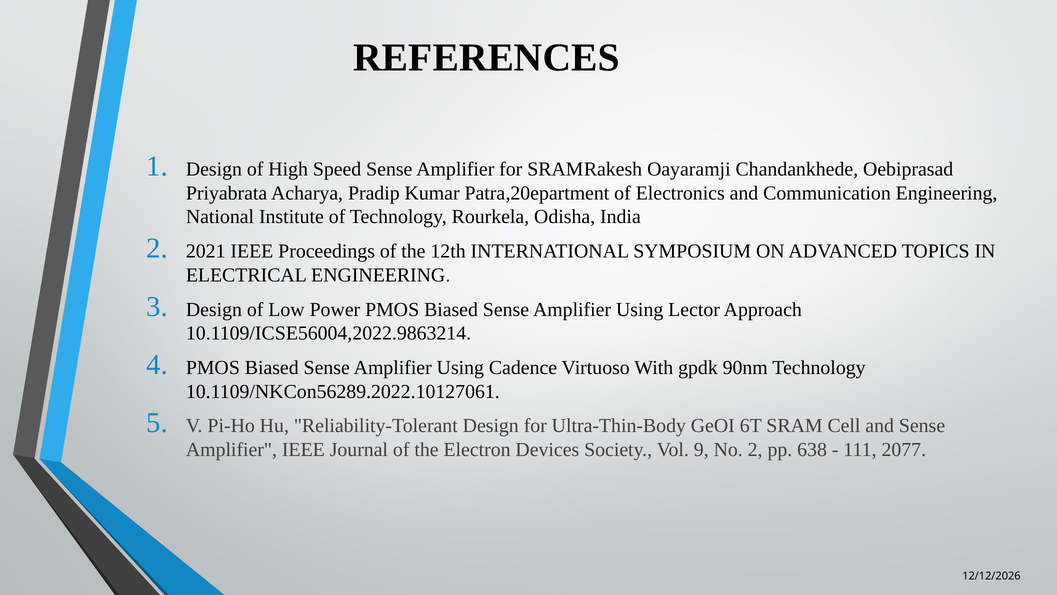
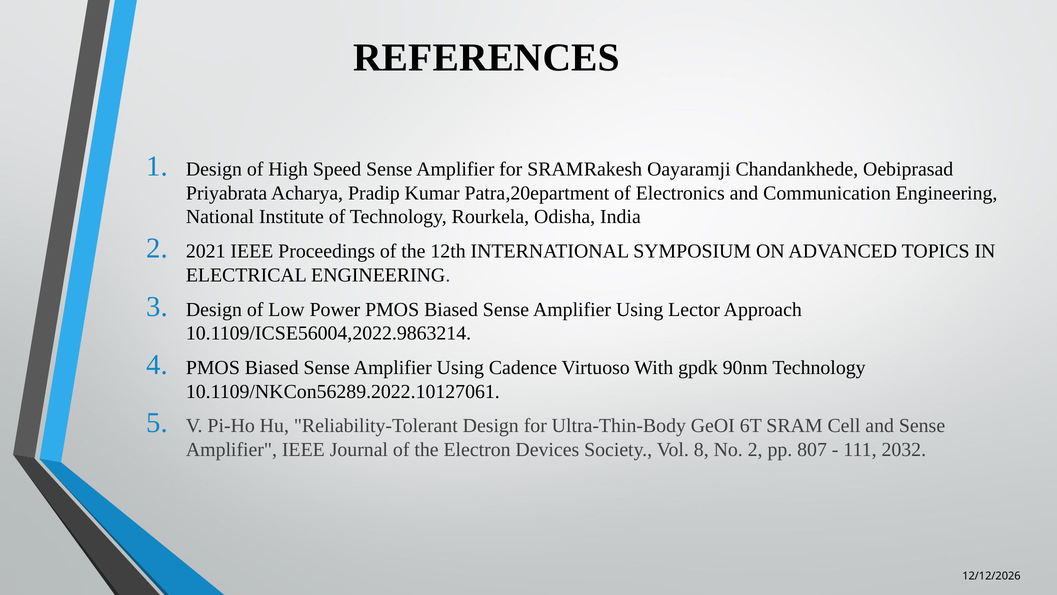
9: 9 -> 8 (701, 449)
638: 638 -> 807 (812, 449)
2077: 2077 -> 2032 (904, 449)
